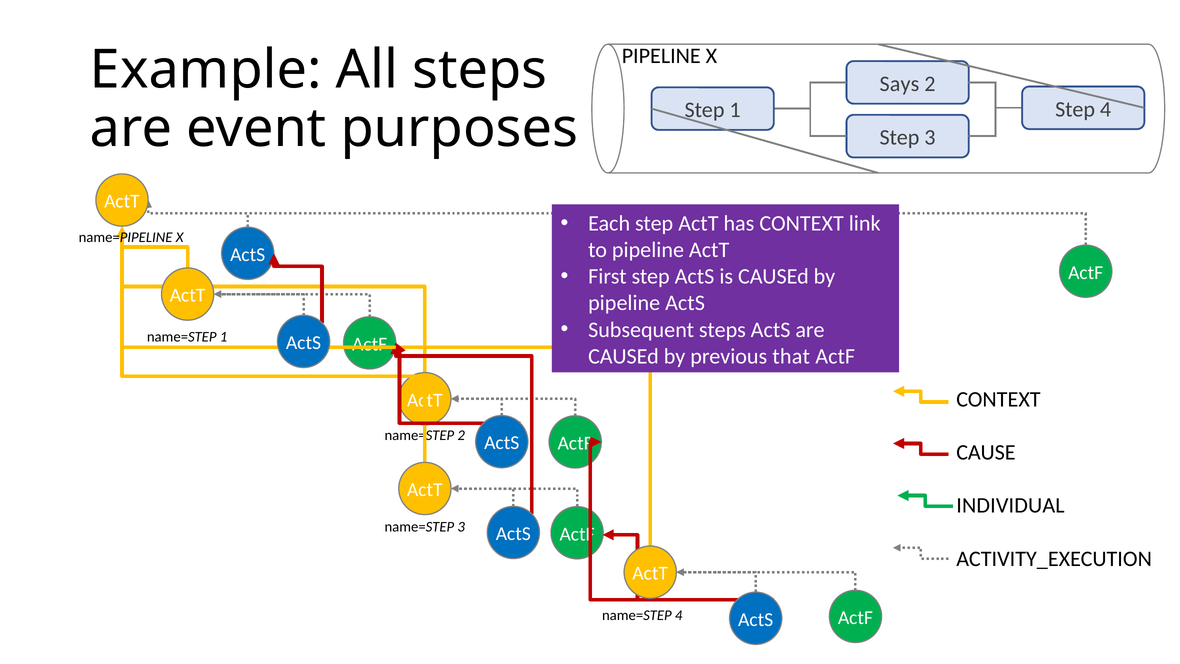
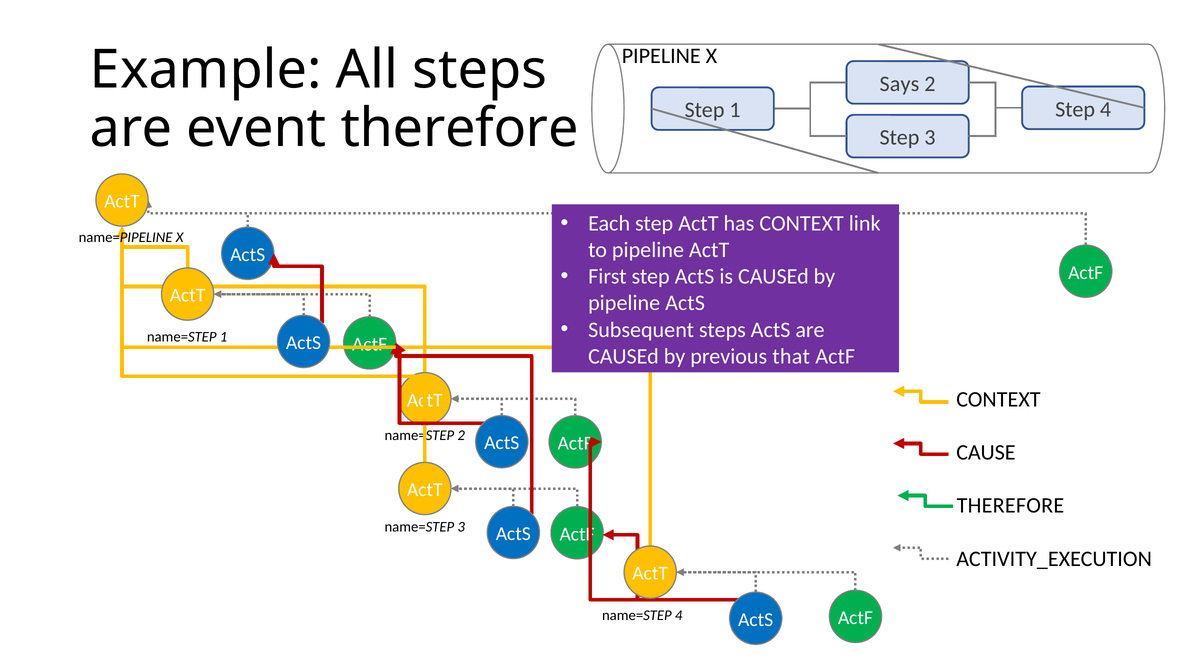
event purposes: purposes -> therefore (460, 128)
INDIVIDUAL: INDIVIDUAL -> THEREFORE (1010, 505)
